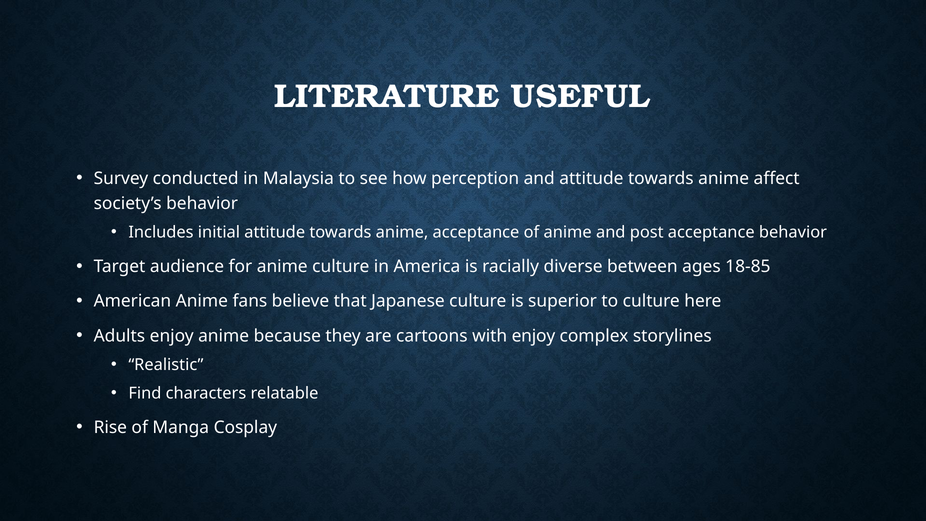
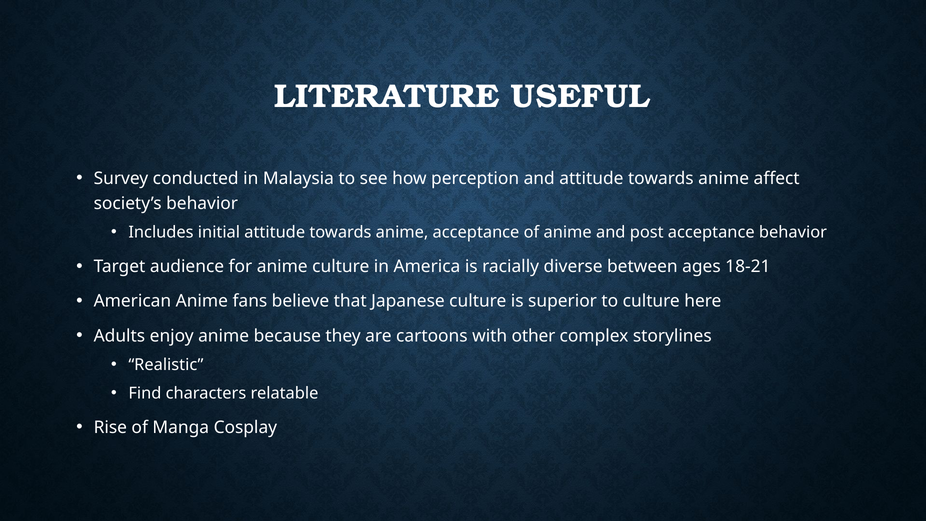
18-85: 18-85 -> 18-21 (748, 267)
with enjoy: enjoy -> other (533, 336)
